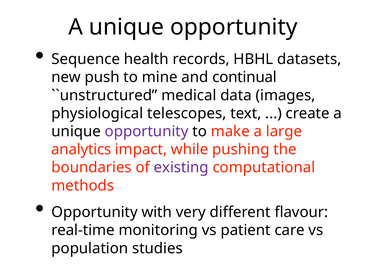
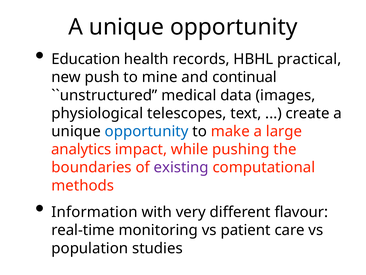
Sequence: Sequence -> Education (86, 59)
datasets: datasets -> practical (309, 59)
opportunity colour: purple -> blue (147, 131)
Opportunity: Opportunity -> Information (95, 212)
